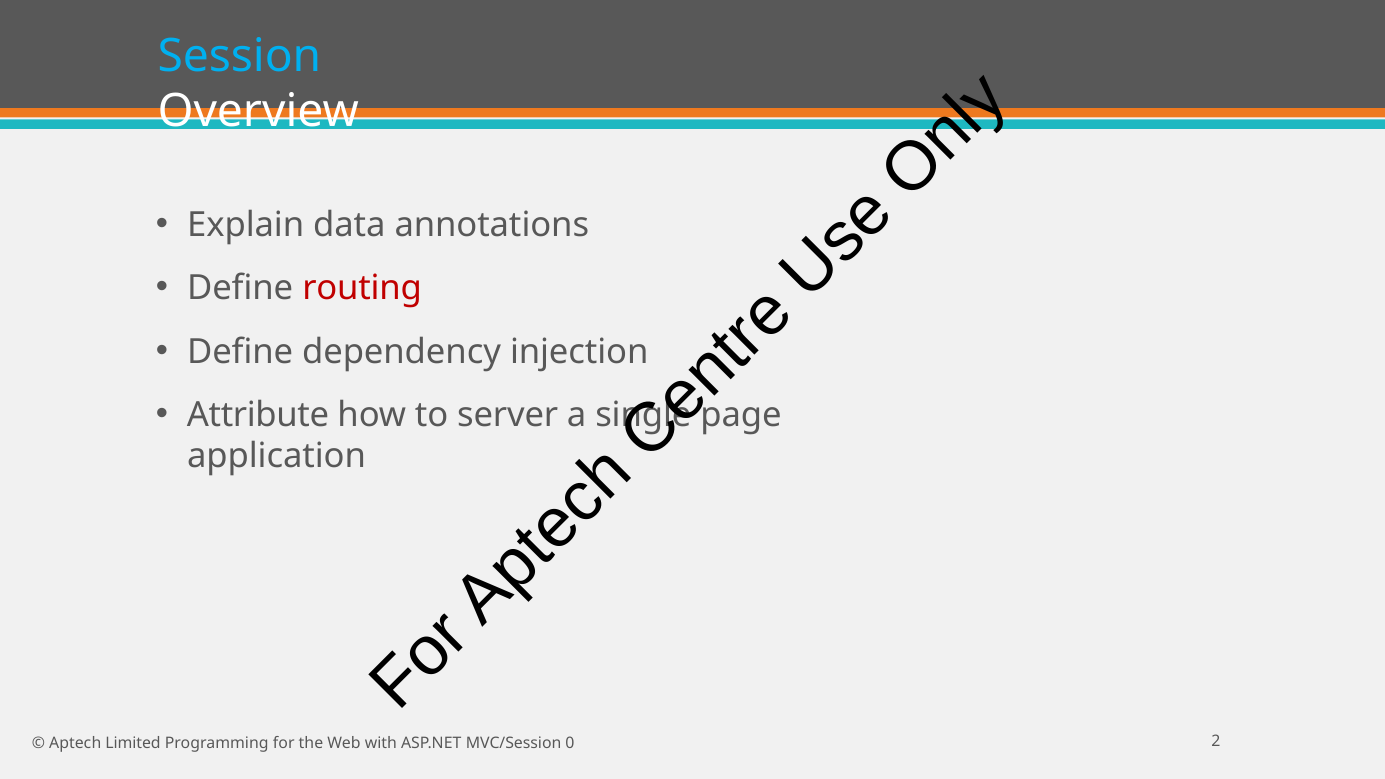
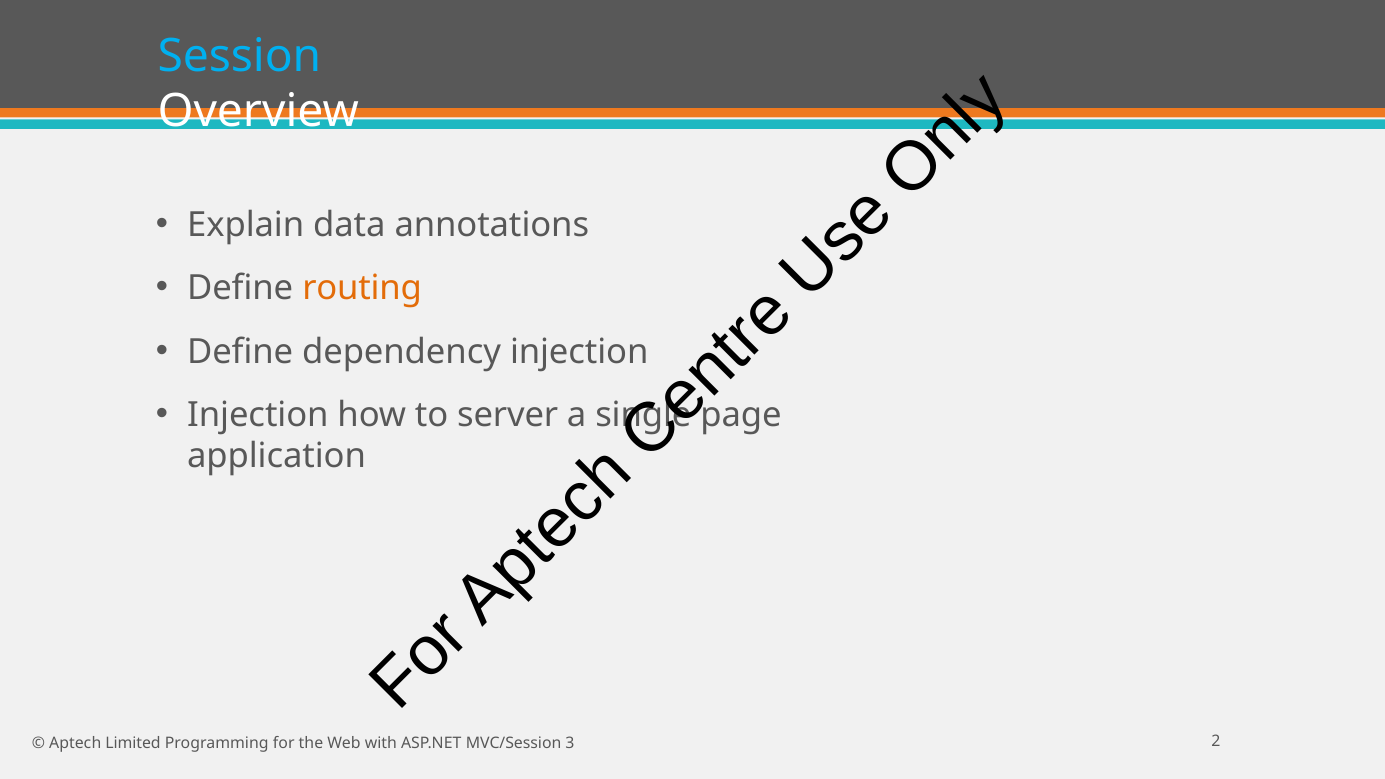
routing colour: red -> orange (362, 288)
Attribute: Attribute -> Injection (258, 415)
0: 0 -> 3 (570, 743)
